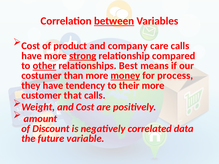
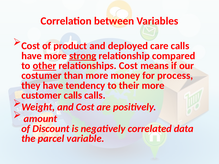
between underline: present -> none (114, 21)
company: company -> deployed (128, 46)
relationships Best: Best -> Cost (128, 66)
money underline: present -> none (125, 76)
customer that: that -> calls (73, 96)
future: future -> parcel (51, 139)
